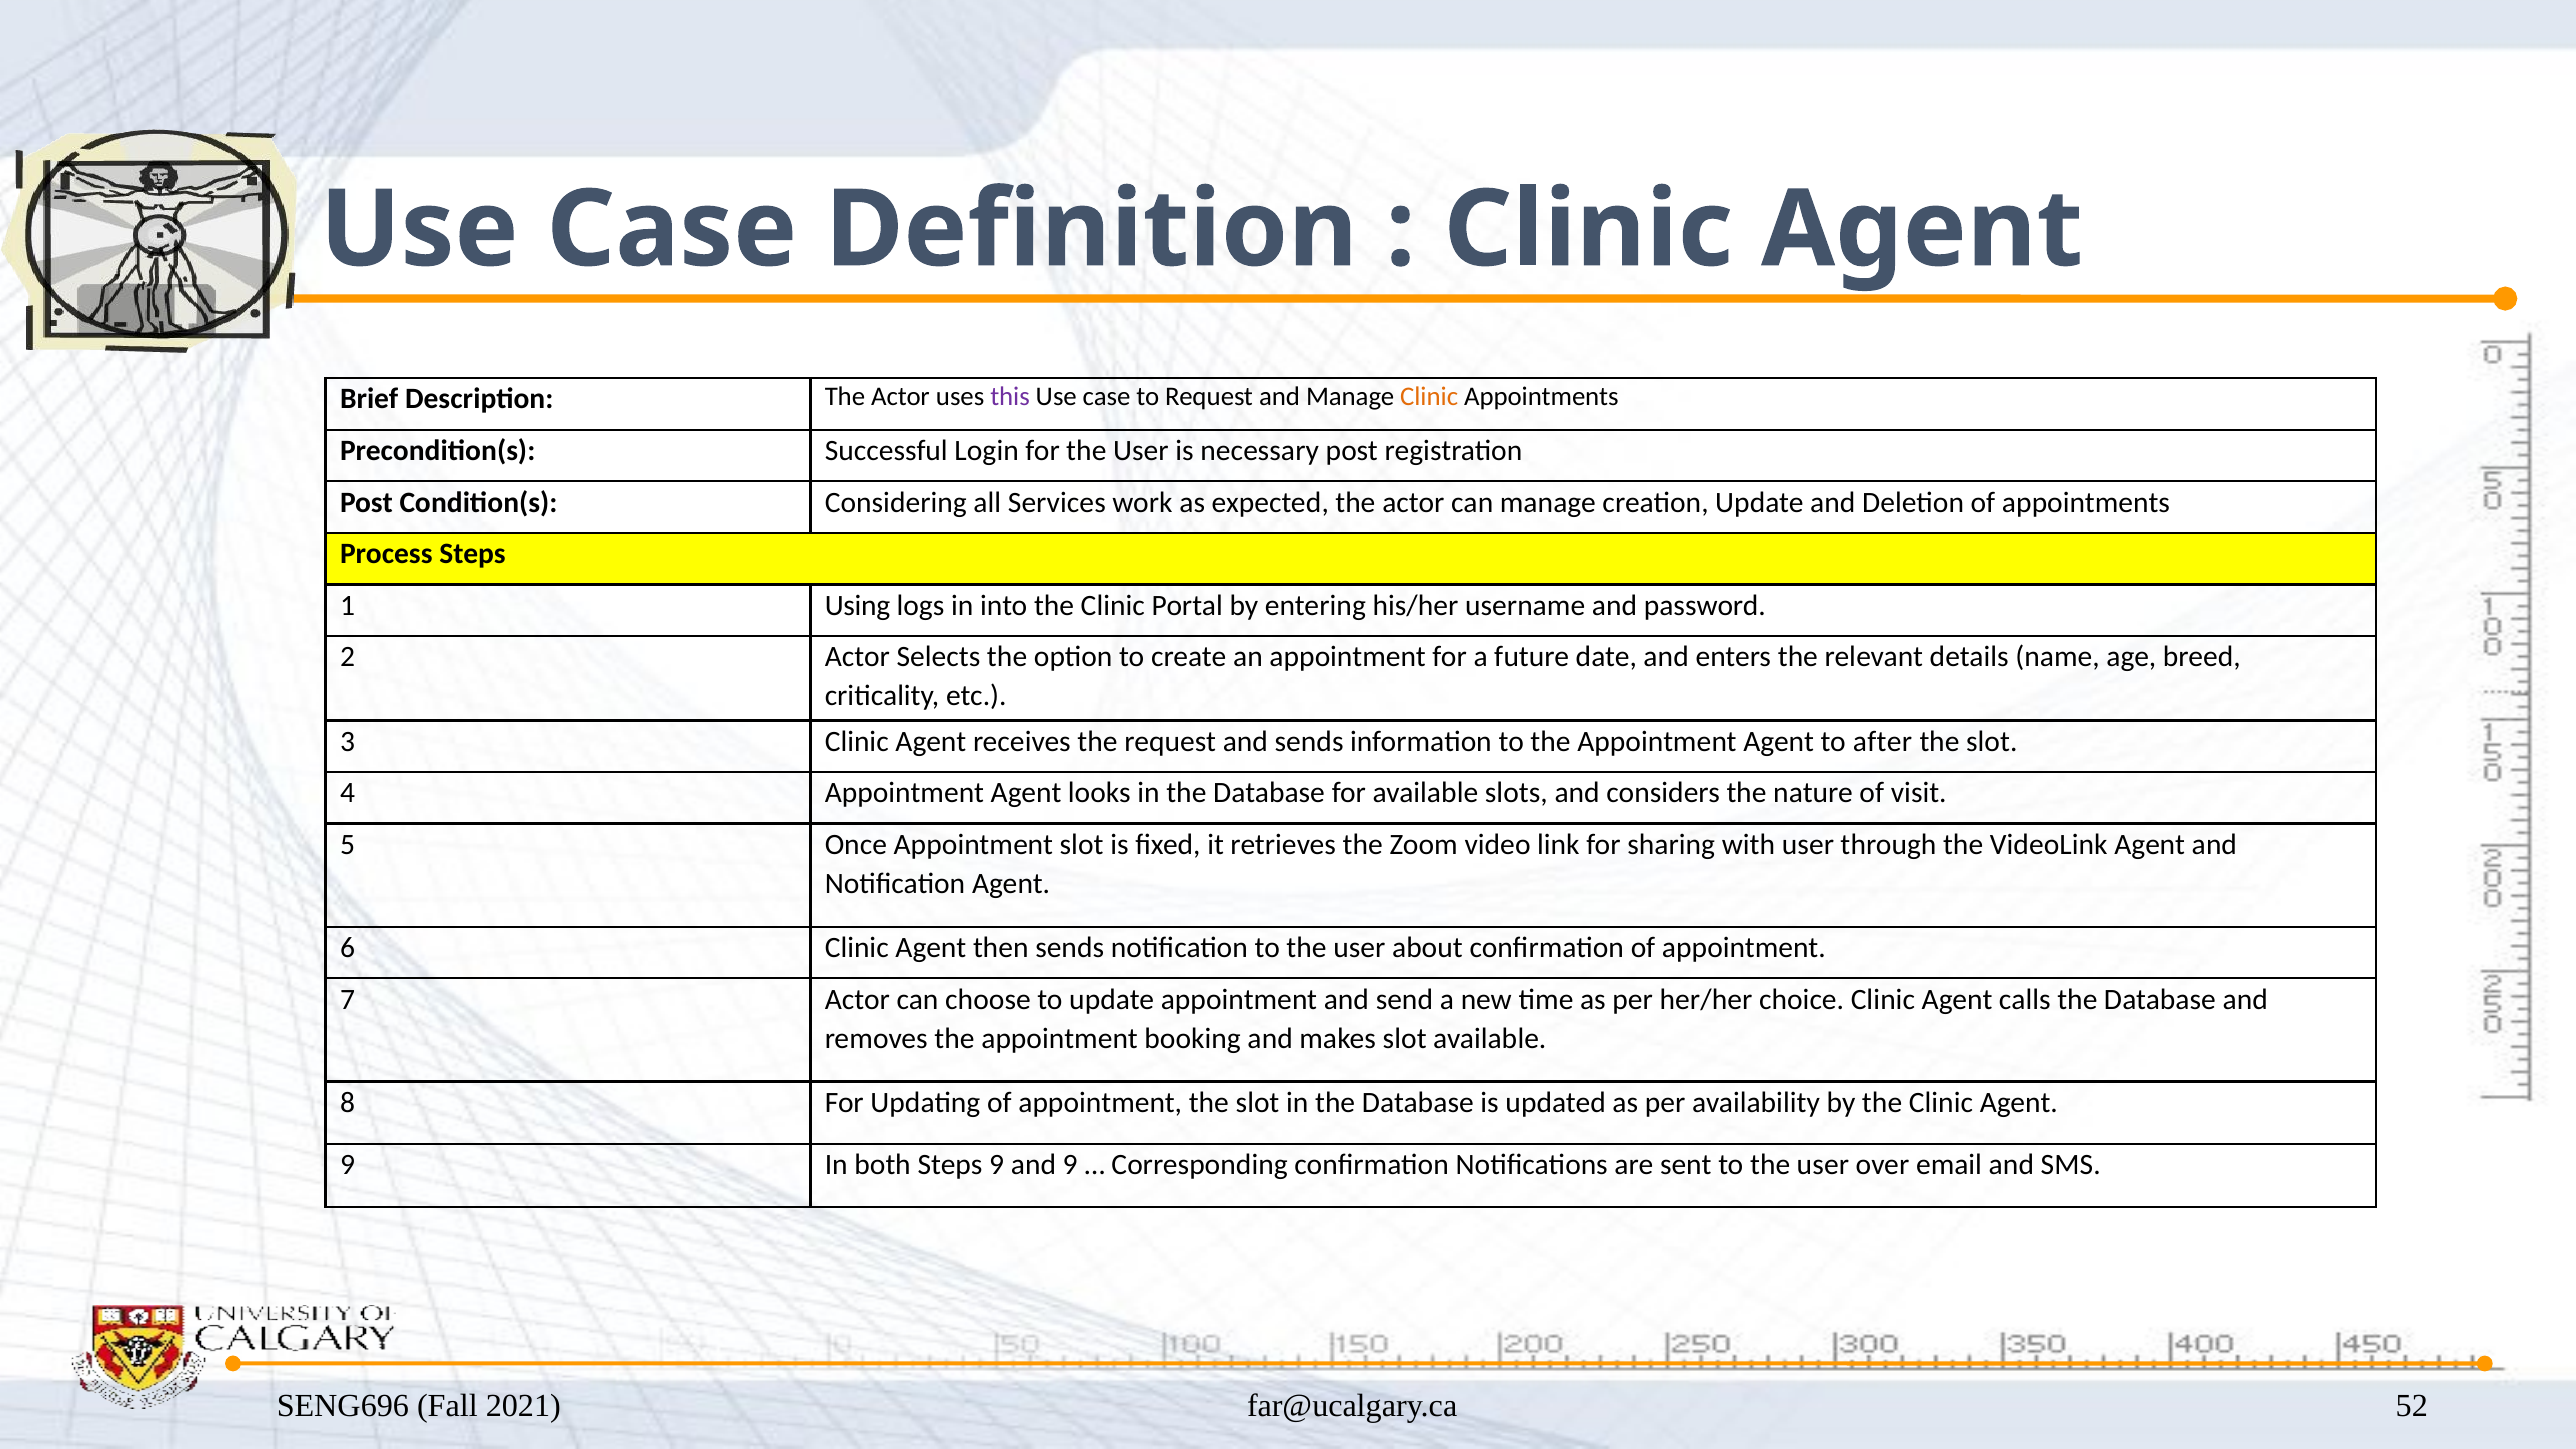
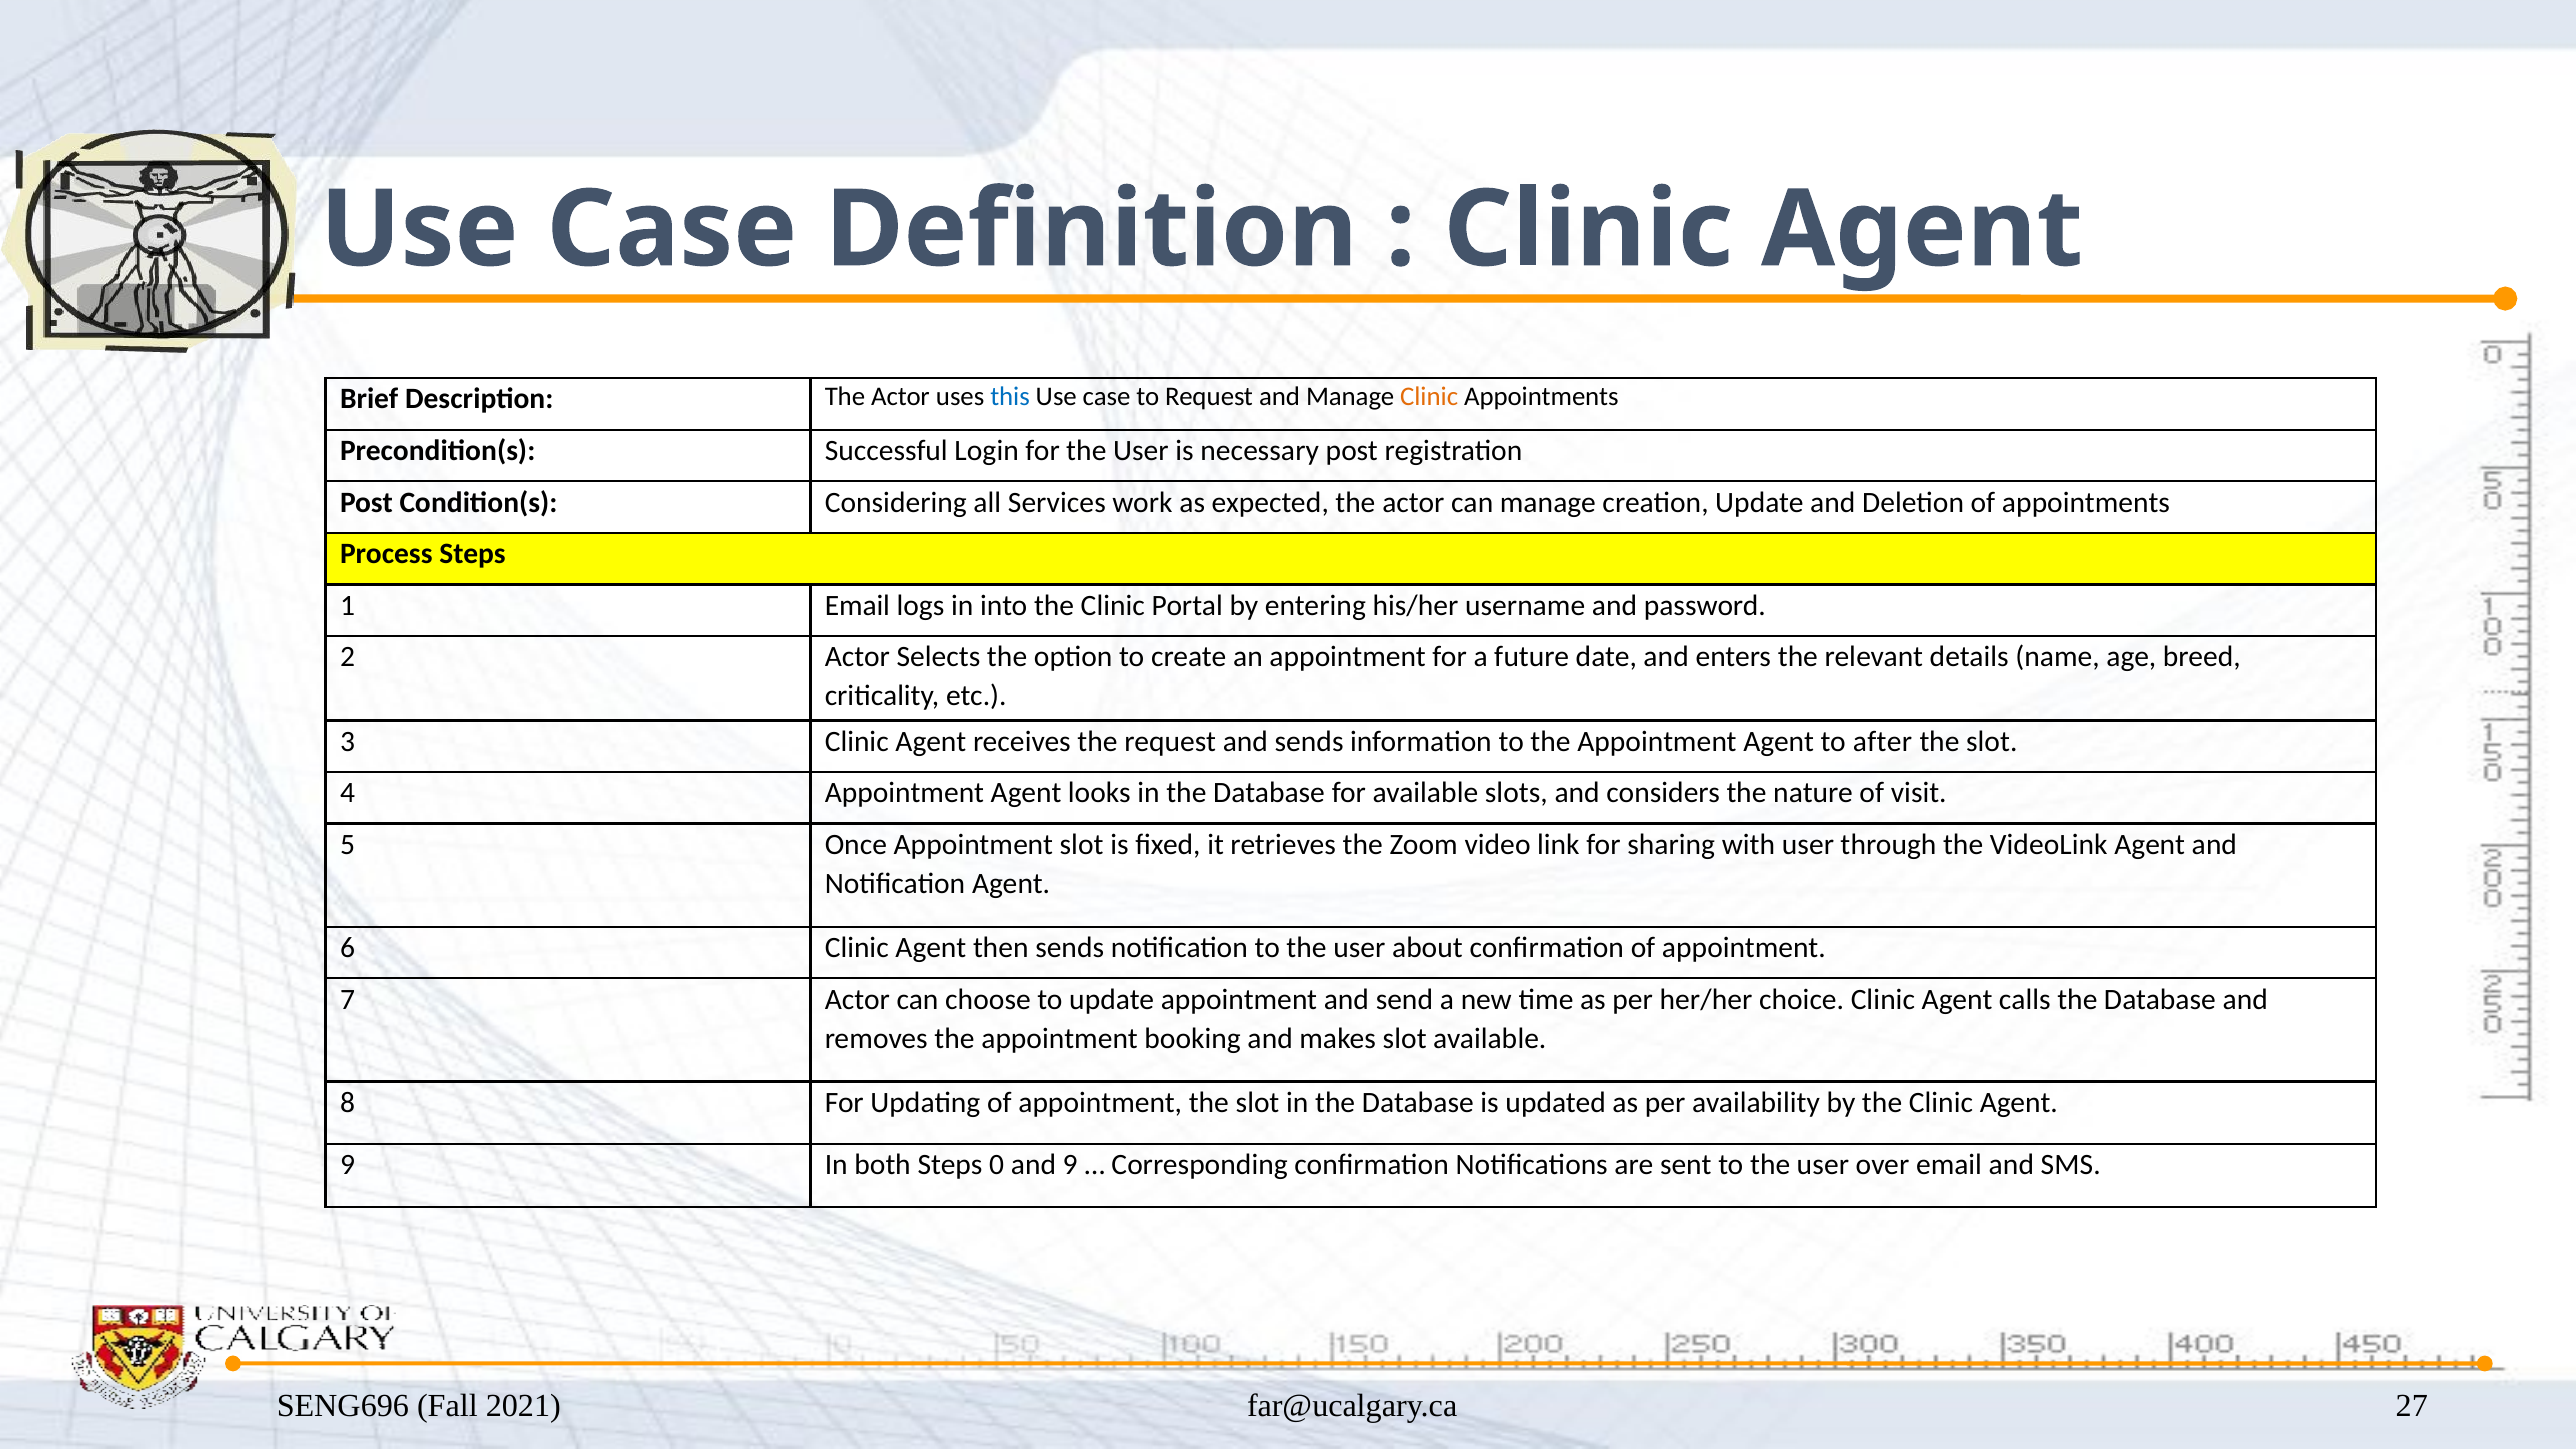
this colour: purple -> blue (1010, 397)
1 Using: Using -> Email (857, 606)
Steps 9: 9 -> 0 (997, 1165)
52: 52 -> 27 (2412, 1406)
